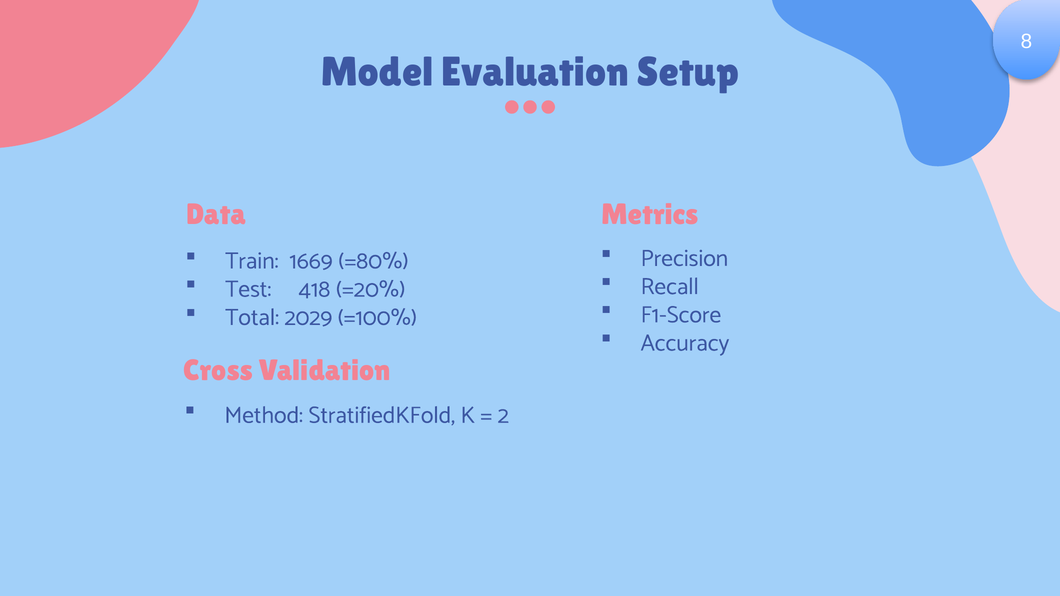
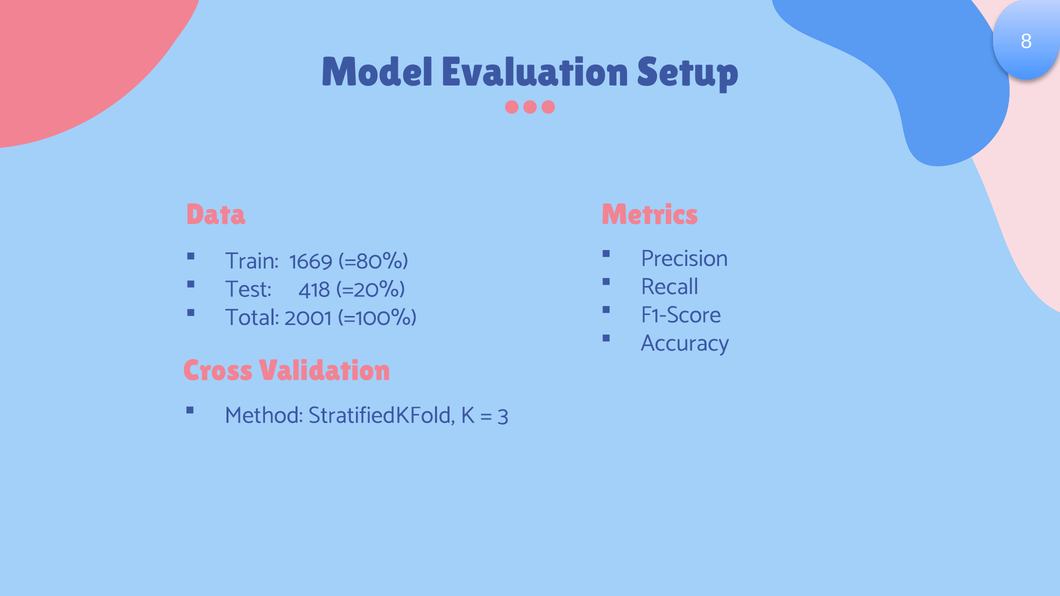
2029: 2029 -> 2001 (308, 317)
2: 2 -> 3 (503, 415)
